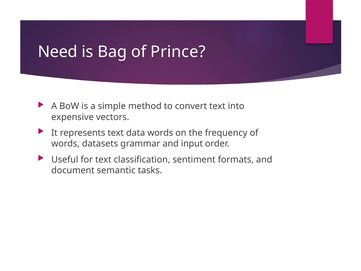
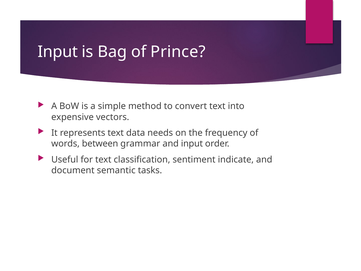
Need: Need -> Input (58, 52)
data words: words -> needs (160, 133)
datasets: datasets -> between (100, 144)
formats: formats -> indicate (236, 159)
